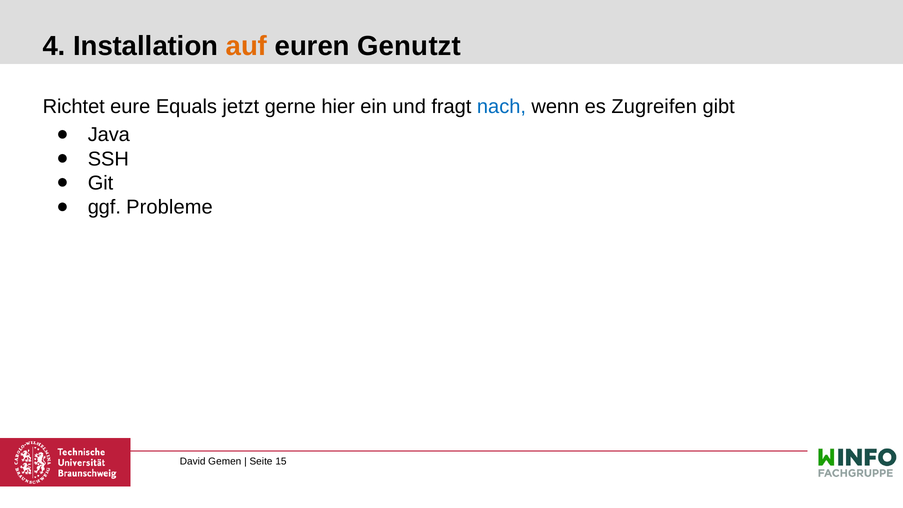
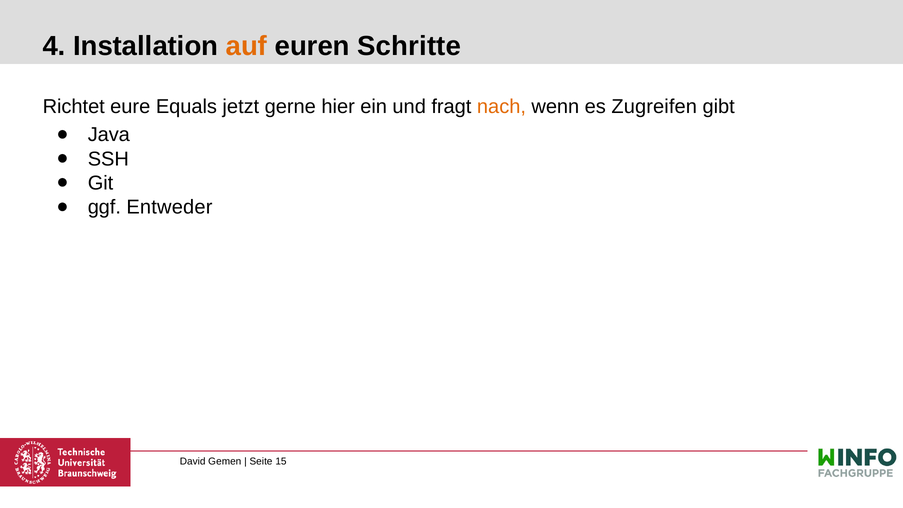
Genutzt: Genutzt -> Schritte (409, 46)
nach colour: blue -> orange (501, 107)
Probleme: Probleme -> Entweder (169, 207)
